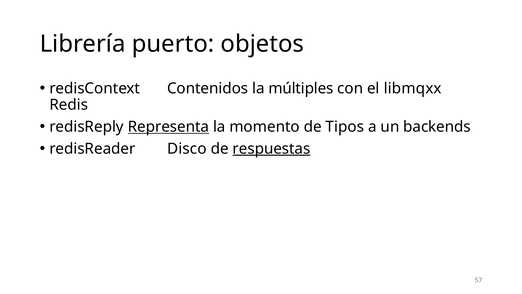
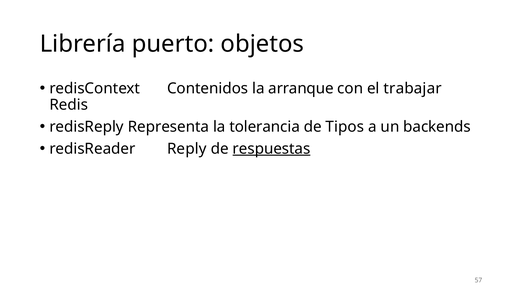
múltiples: múltiples -> arranque (301, 88)
libmqxx: libmqxx -> trabajar (413, 88)
Representa underline: present -> none (168, 127)
momento: momento -> tolerancia (265, 127)
Disco: Disco -> Reply (187, 148)
